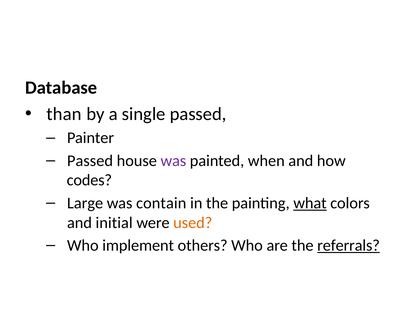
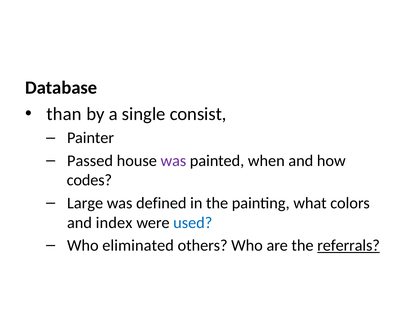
single passed: passed -> consist (198, 114)
contain: contain -> defined (161, 203)
what underline: present -> none (310, 203)
initial: initial -> index (114, 223)
used colour: orange -> blue (193, 223)
implement: implement -> eliminated (138, 246)
